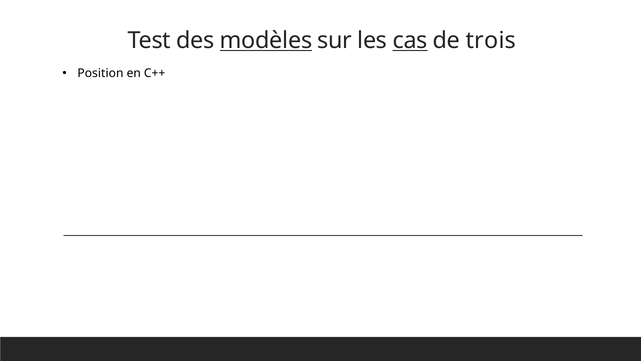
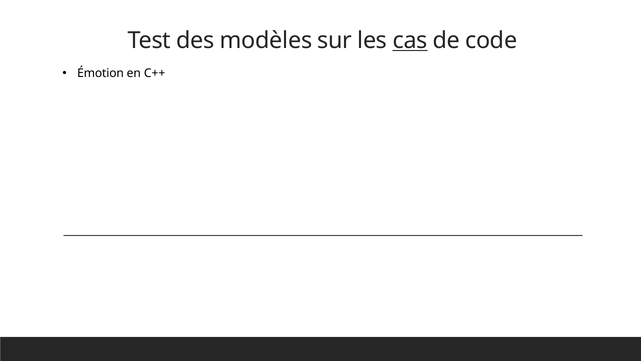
modèles underline: present -> none (266, 40)
trois: trois -> code (491, 40)
Position: Position -> Émotion (101, 73)
